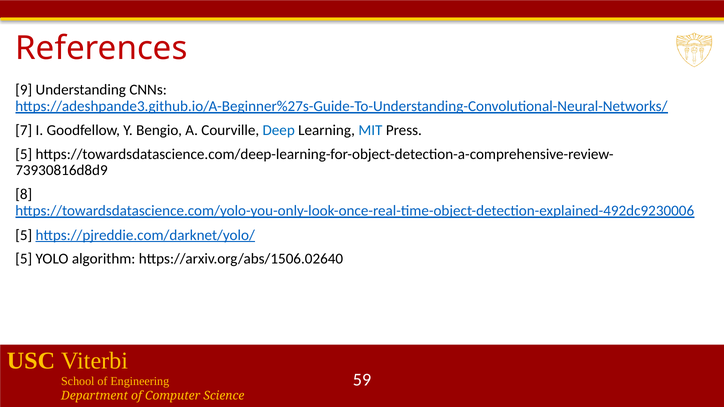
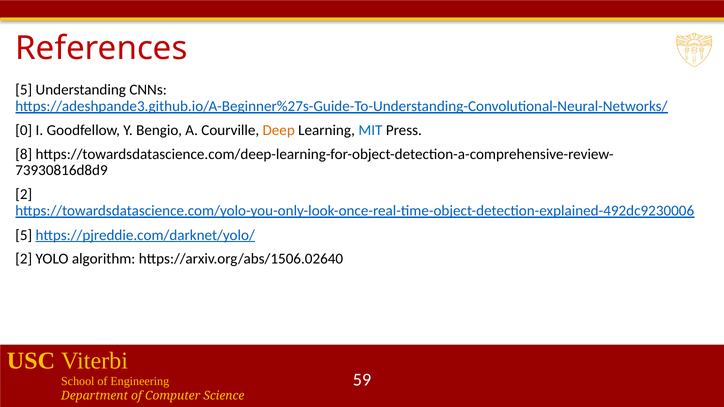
9: 9 -> 5 (24, 90)
7: 7 -> 0 (24, 130)
Deep colour: blue -> orange (279, 130)
5: 5 -> 8 (24, 154)
8: 8 -> 2 (24, 194)
5: 5 -> 2 (24, 259)
